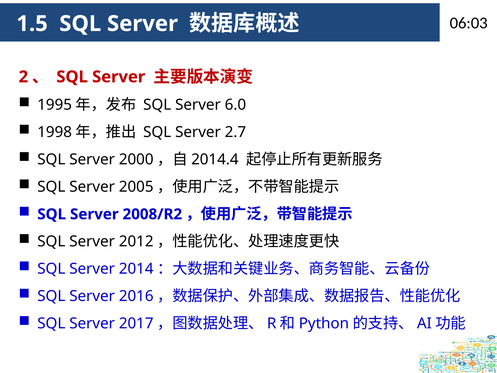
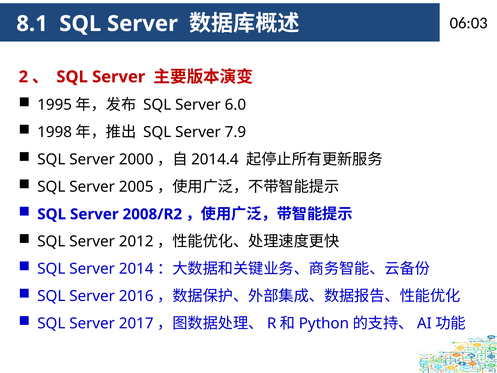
1.5: 1.5 -> 8.1 (32, 24)
2.7: 2.7 -> 7.9 (235, 132)
